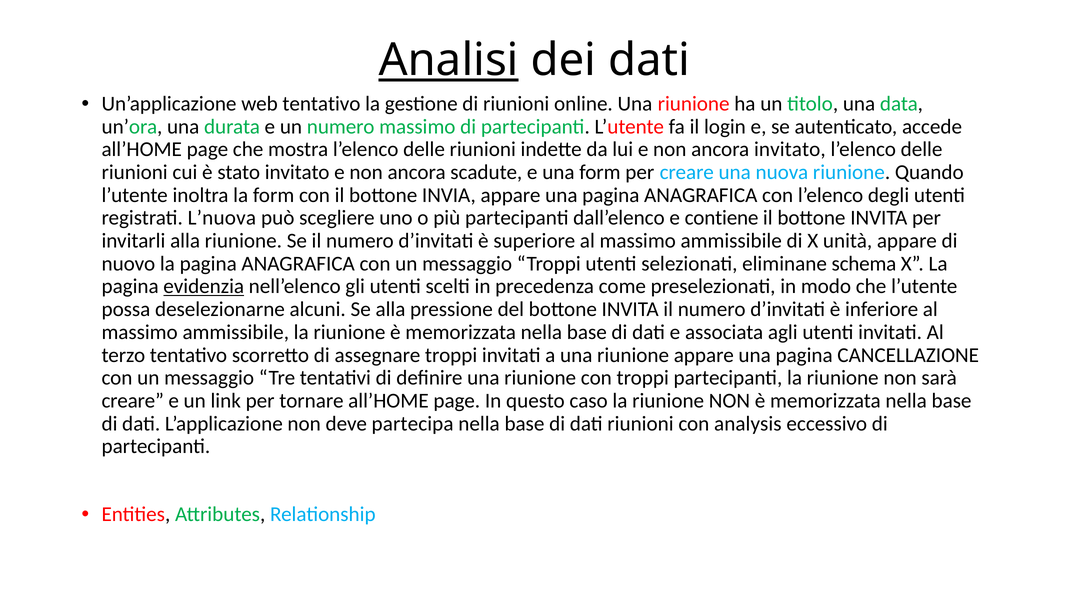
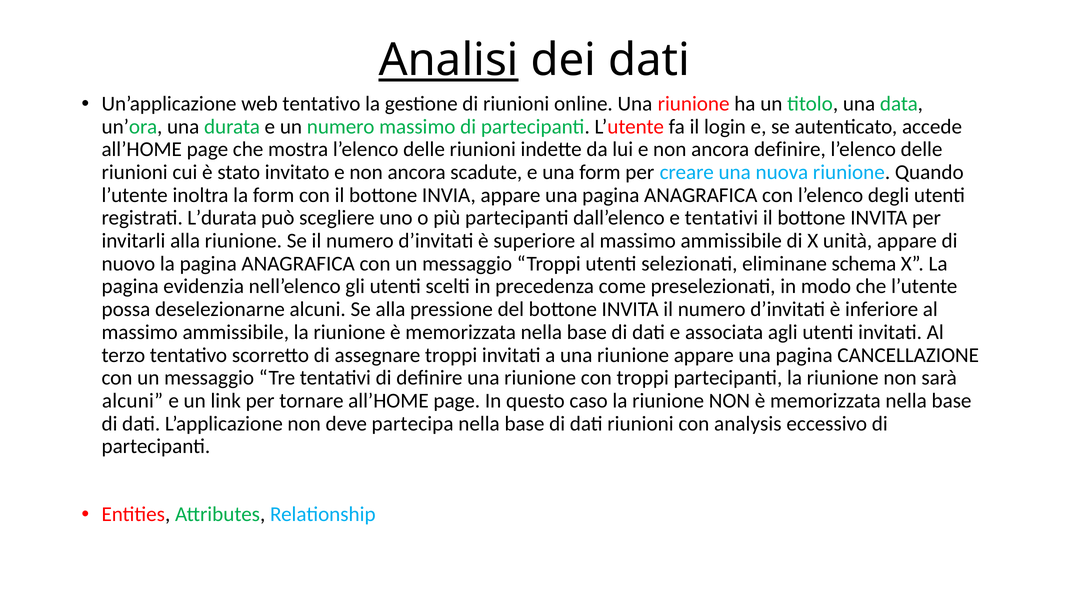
ancora invitato: invitato -> definire (790, 150)
L’nuova: L’nuova -> L’durata (222, 218)
e contiene: contiene -> tentativi (721, 218)
evidenzia underline: present -> none (204, 287)
creare: creare -> alcuni (132, 401)
